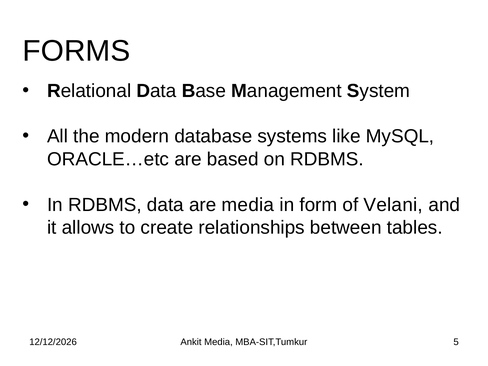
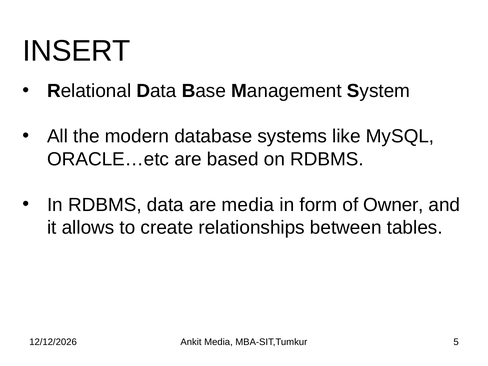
FORMS: FORMS -> INSERT (77, 51)
Velani: Velani -> Owner (393, 205)
